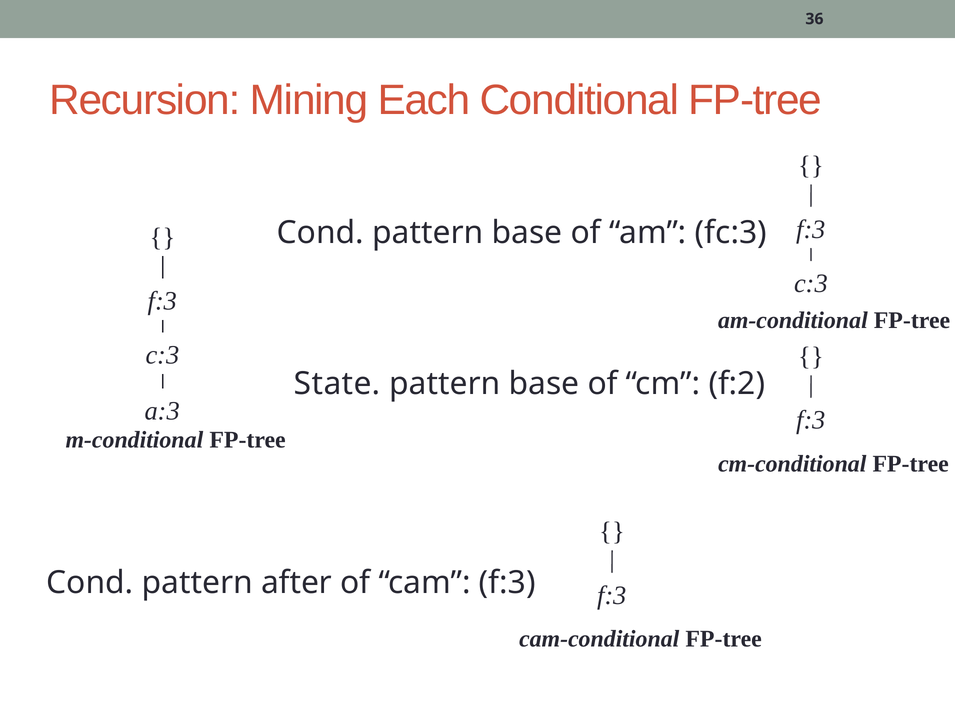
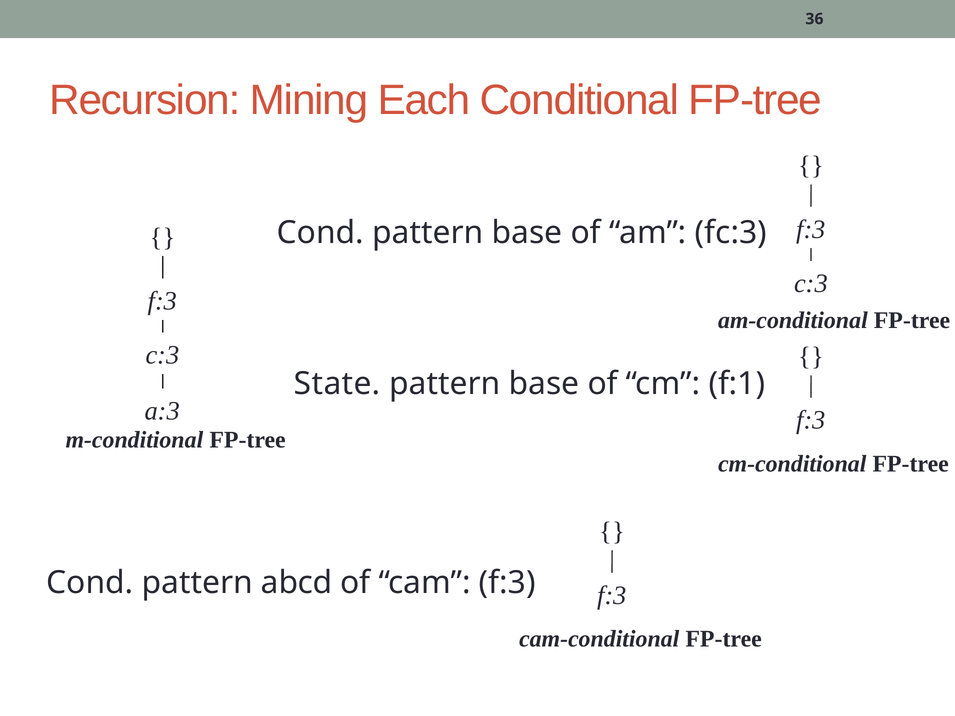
f:2: f:2 -> f:1 (737, 384)
after: after -> abcd (297, 583)
